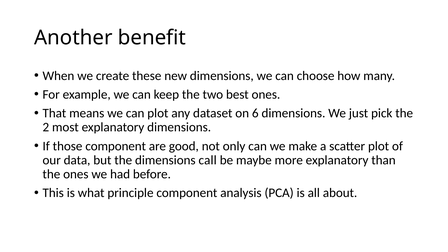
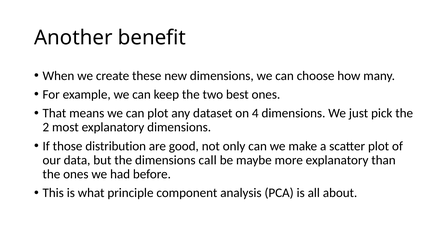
6: 6 -> 4 (255, 113)
those component: component -> distribution (116, 146)
